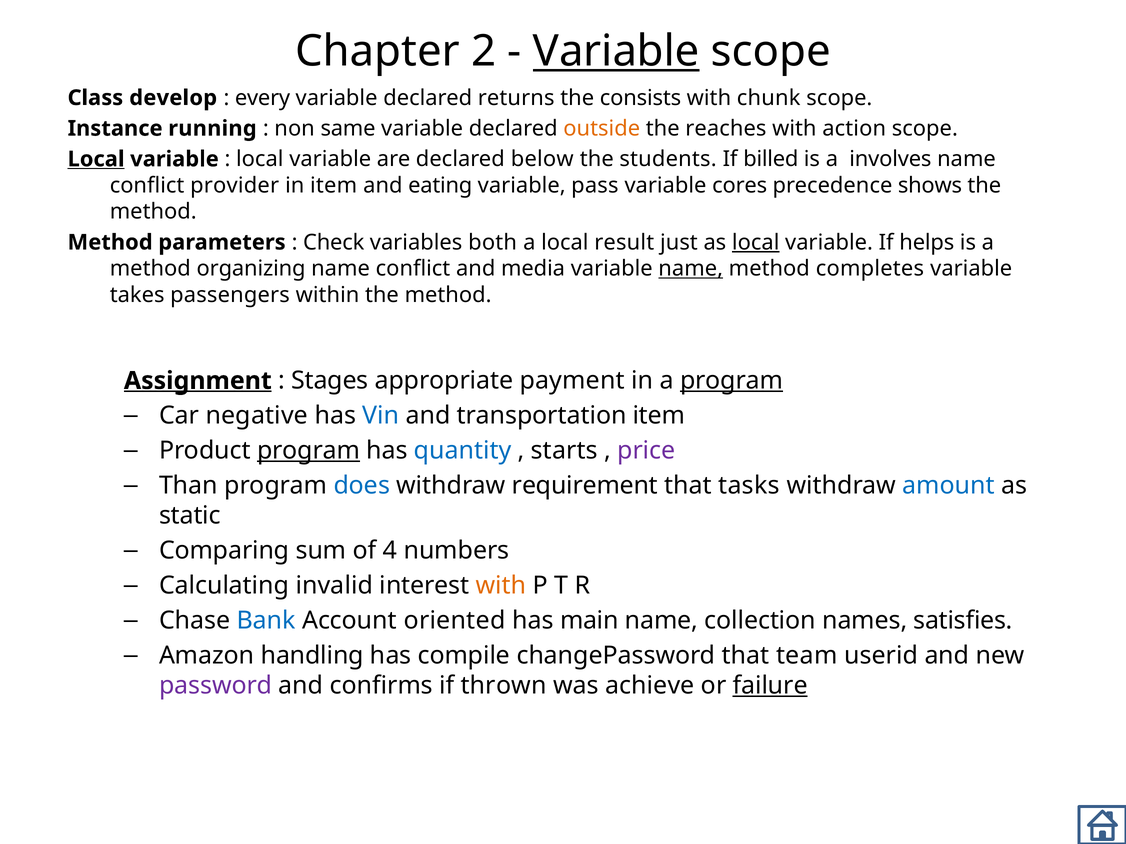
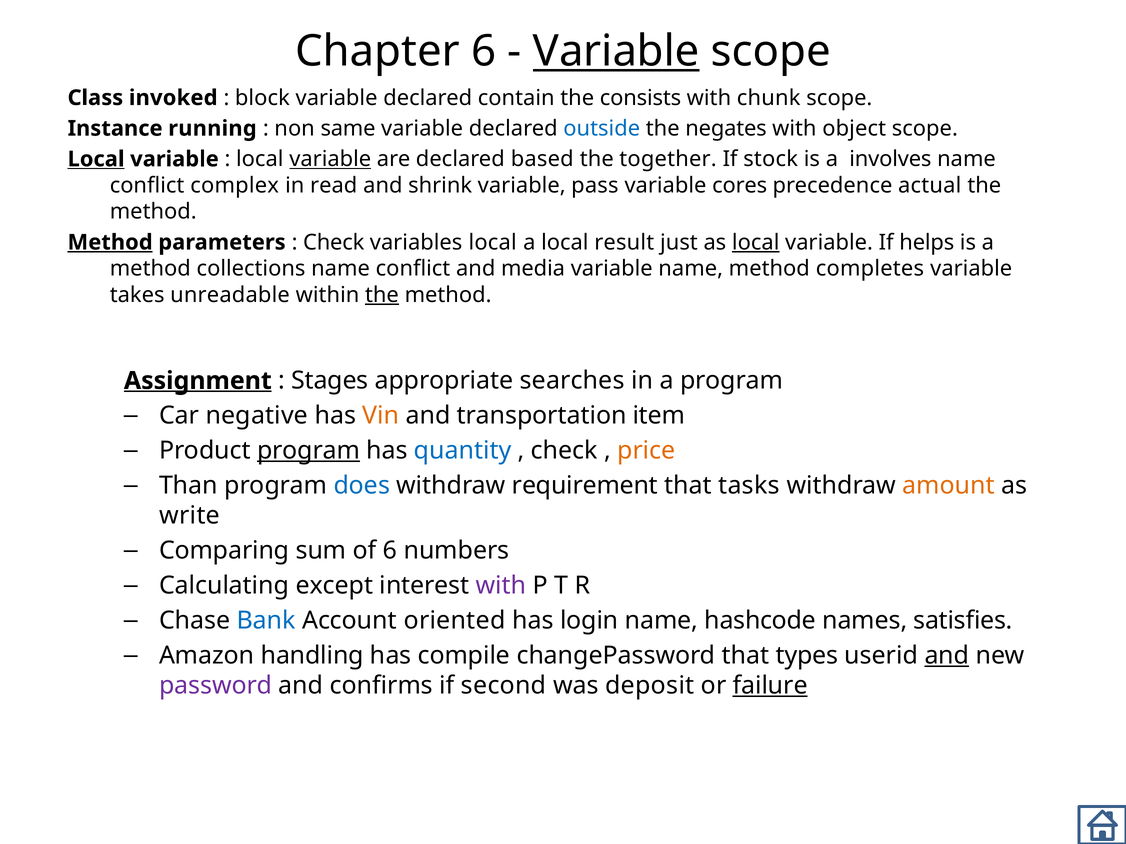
Chapter 2: 2 -> 6 (484, 52)
develop: develop -> invoked (173, 98)
every: every -> block (262, 98)
returns: returns -> contain (516, 98)
outside colour: orange -> blue (602, 129)
reaches: reaches -> negates (726, 129)
action: action -> object (854, 129)
variable underline: none -> present (330, 159)
below: below -> based (542, 159)
students: students -> together (668, 159)
billed: billed -> stock (771, 159)
provider: provider -> complex (235, 186)
in item: item -> read (334, 186)
eating: eating -> shrink (440, 186)
shows: shows -> actual (930, 186)
Method underline: none -> present (110, 242)
variables both: both -> local (493, 242)
organizing: organizing -> collections (251, 269)
name underline: present -> none (691, 269)
passengers: passengers -> unreadable (230, 295)
the underline: none -> present (382, 295)
payment: payment -> searches (572, 381)
program underline: present -> none (732, 381)
Vin colour: blue -> orange (381, 416)
starts: starts -> check (564, 451)
price colour: purple -> orange (646, 451)
amount colour: blue -> orange (949, 486)
static: static -> write (190, 516)
of 4: 4 -> 6 (390, 551)
invalid: invalid -> except (334, 586)
with colour: orange -> purple (501, 586)
main: main -> login (589, 621)
collection: collection -> hashcode (760, 621)
team: team -> types (807, 656)
and underline: none -> present (947, 656)
thrown: thrown -> second (504, 686)
achieve: achieve -> deposit (650, 686)
